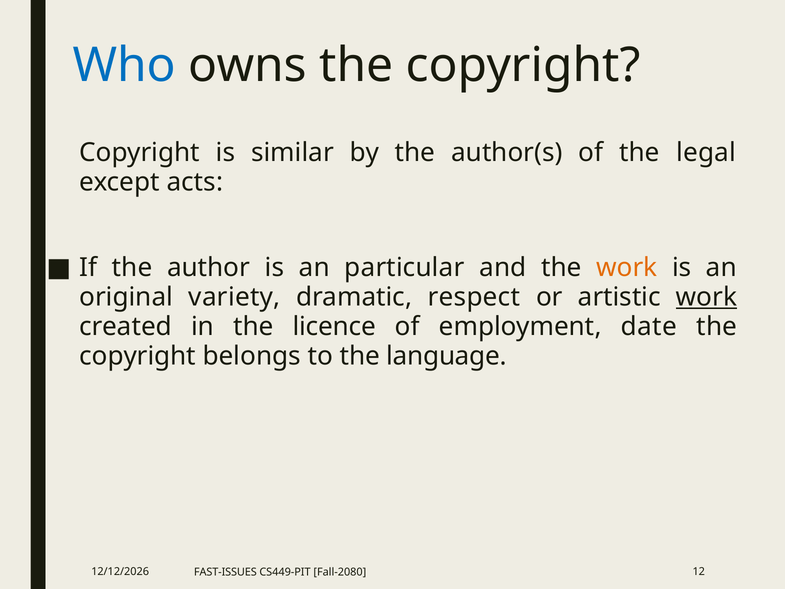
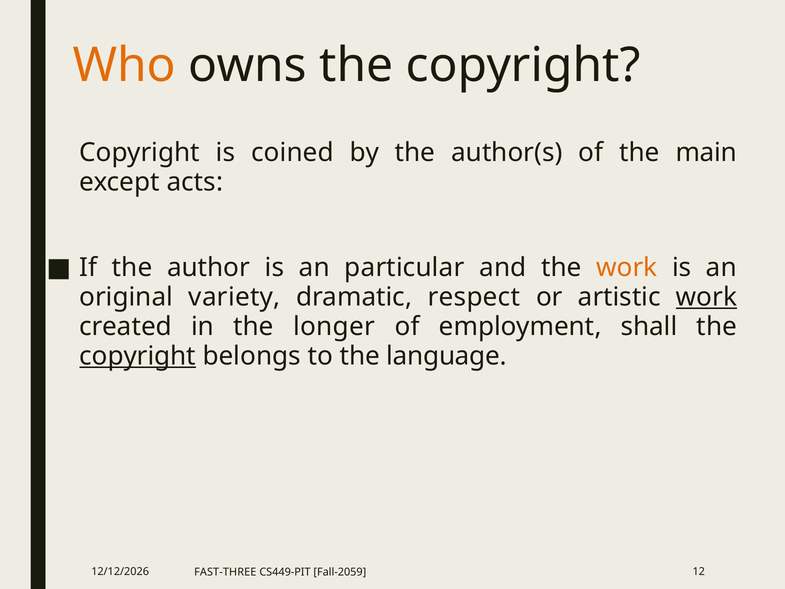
Who colour: blue -> orange (124, 65)
similar: similar -> coined (292, 153)
legal: legal -> main (706, 153)
licence: licence -> longer (334, 326)
date: date -> shall (649, 326)
copyright underline: none -> present (138, 356)
FAST-ISSUES: FAST-ISSUES -> FAST-THREE (225, 572)
Fall-2080: Fall-2080 -> Fall-2059 (340, 572)
